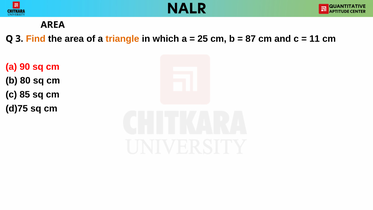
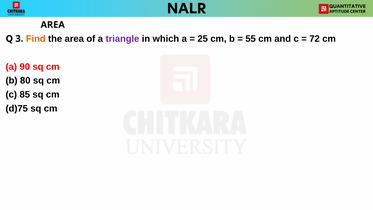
triangle colour: orange -> purple (122, 39)
87: 87 -> 55 (251, 39)
11: 11 -> 72 (315, 39)
